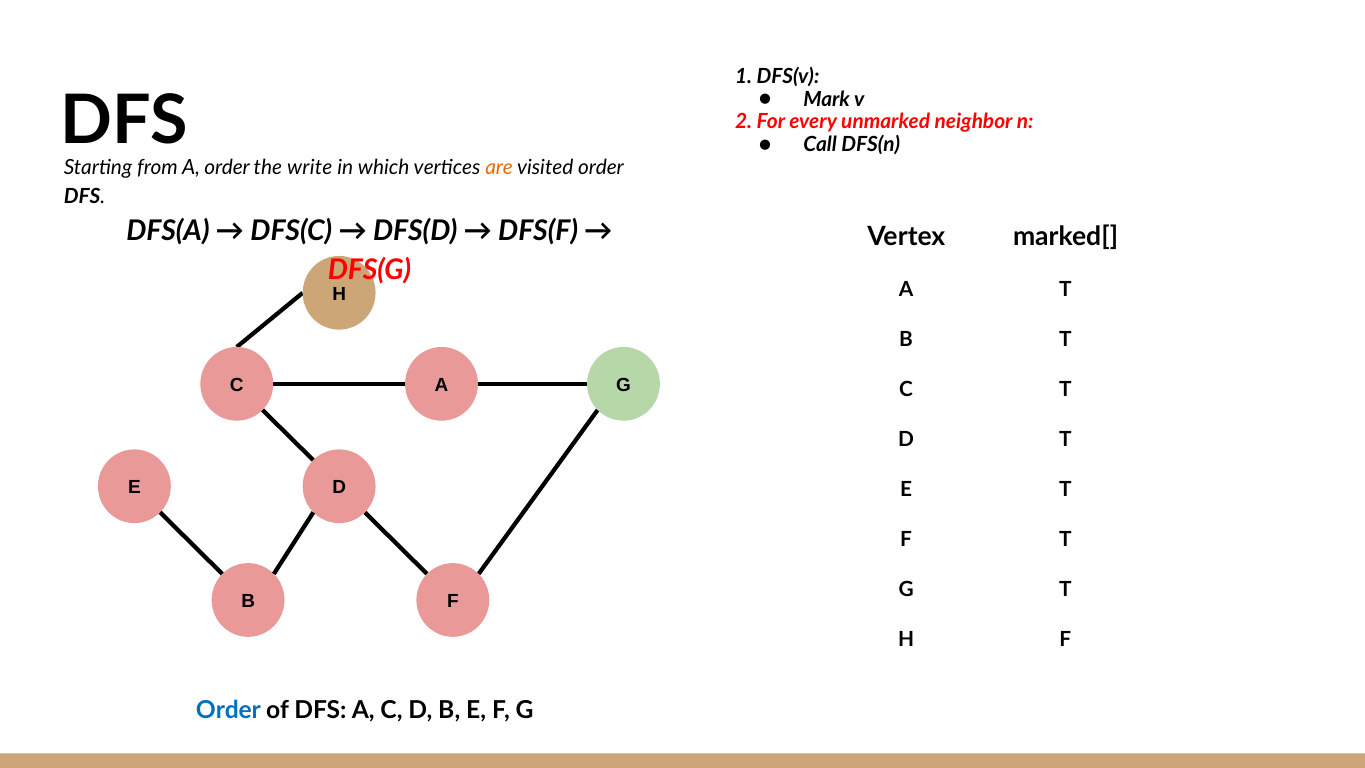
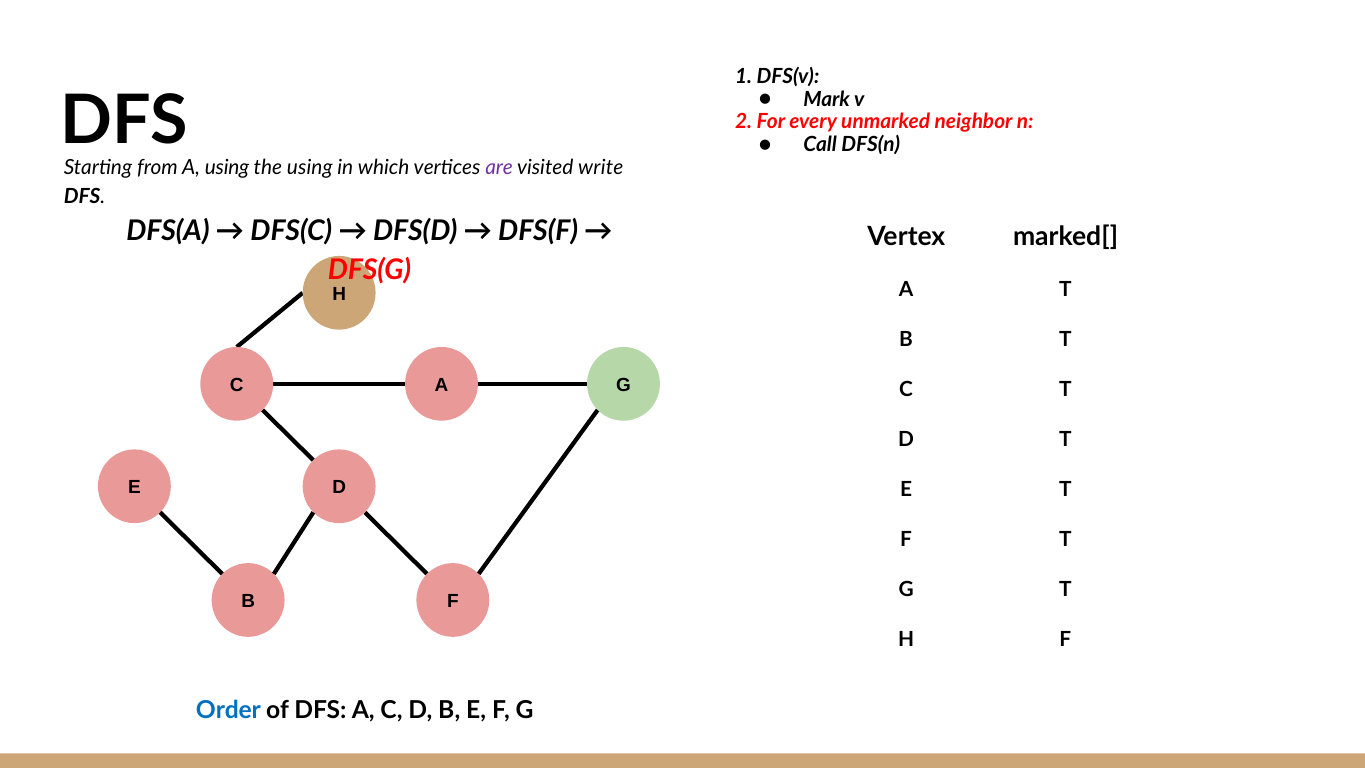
A order: order -> using (227, 168)
the write: write -> using (310, 168)
are colour: orange -> purple (499, 168)
visited order: order -> write (601, 168)
